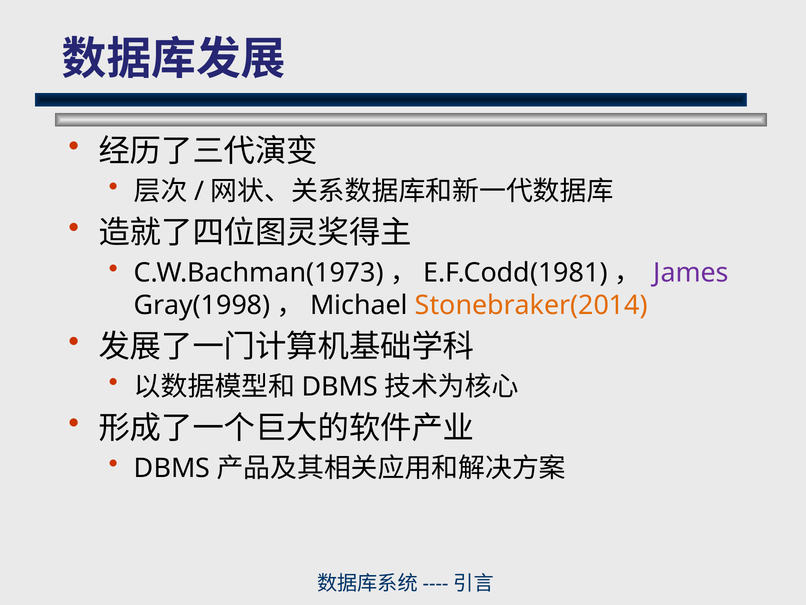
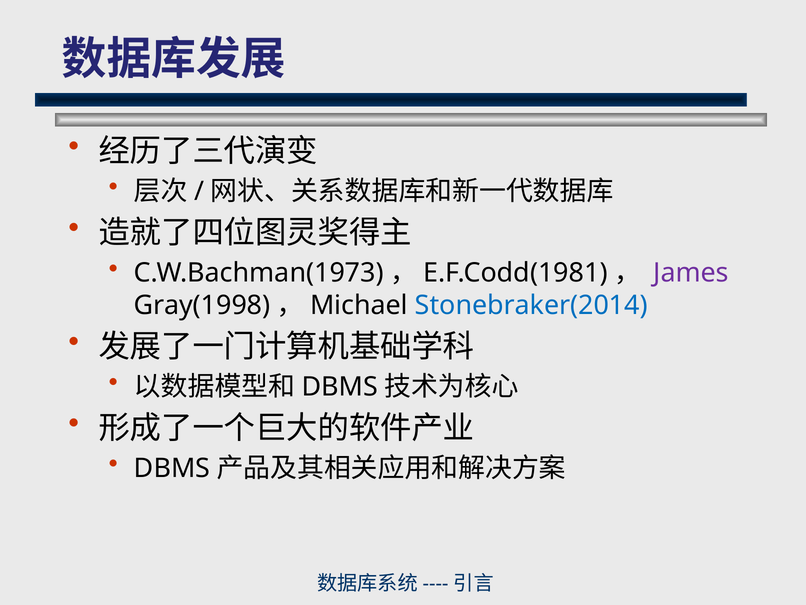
Stonebraker(2014 colour: orange -> blue (531, 305)
